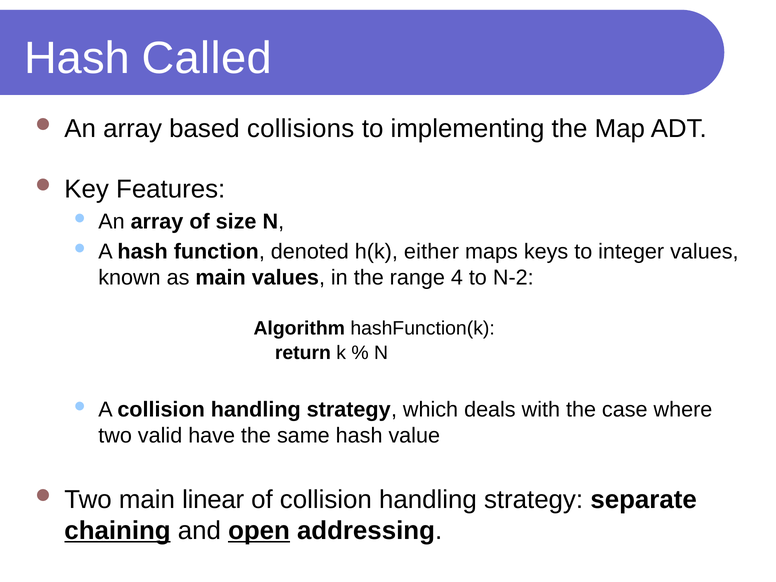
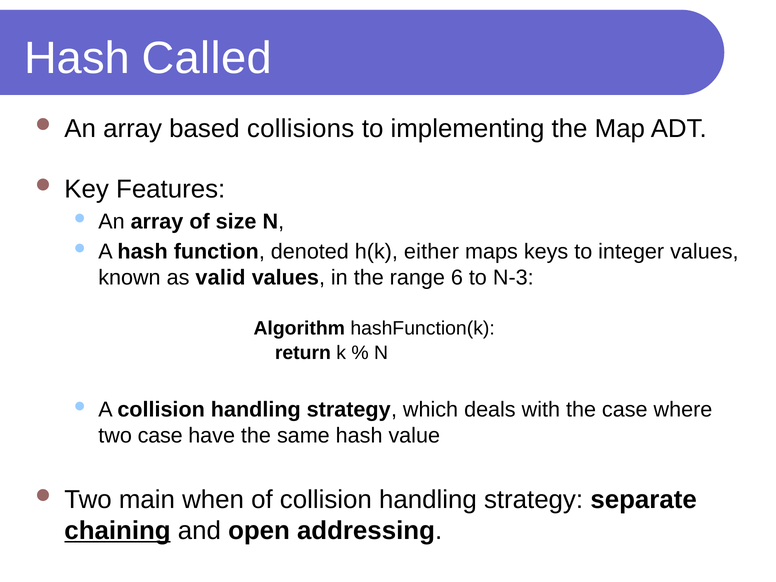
as main: main -> valid (220, 278)
4: 4 -> 6 (457, 278)
N-2: N-2 -> N-3 (513, 278)
two valid: valid -> case (160, 435)
linear: linear -> when (213, 500)
open underline: present -> none (259, 531)
